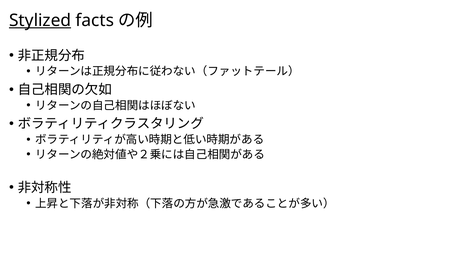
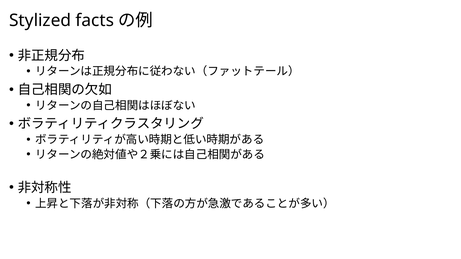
Stylized underline: present -> none (40, 21)
